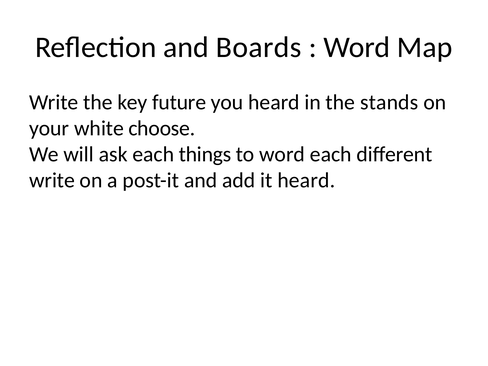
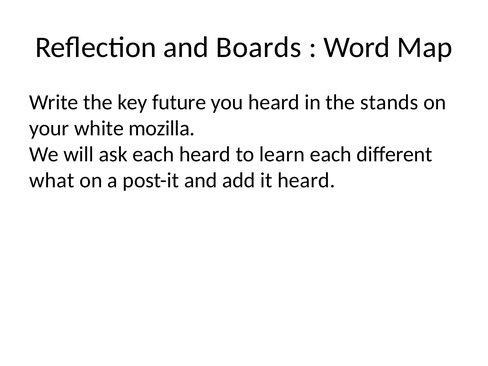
choose: choose -> mozilla (162, 128)
each things: things -> heard (205, 154)
to word: word -> learn (282, 154)
write: write -> what (52, 180)
